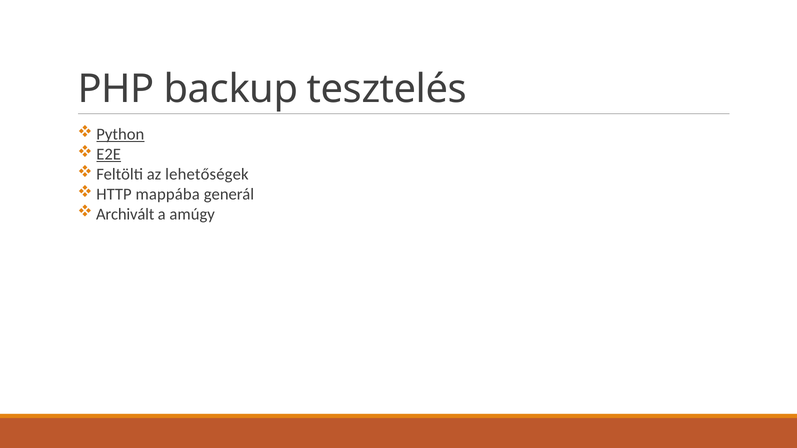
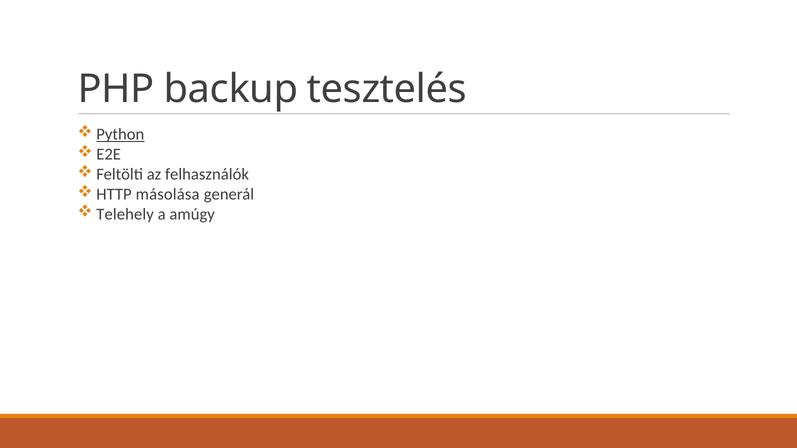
E2E underline: present -> none (109, 155)
lehetőségek: lehetőségek -> felhasználók (207, 174)
mappába: mappába -> másolása (168, 194)
Archivált: Archivált -> Telehely (125, 214)
